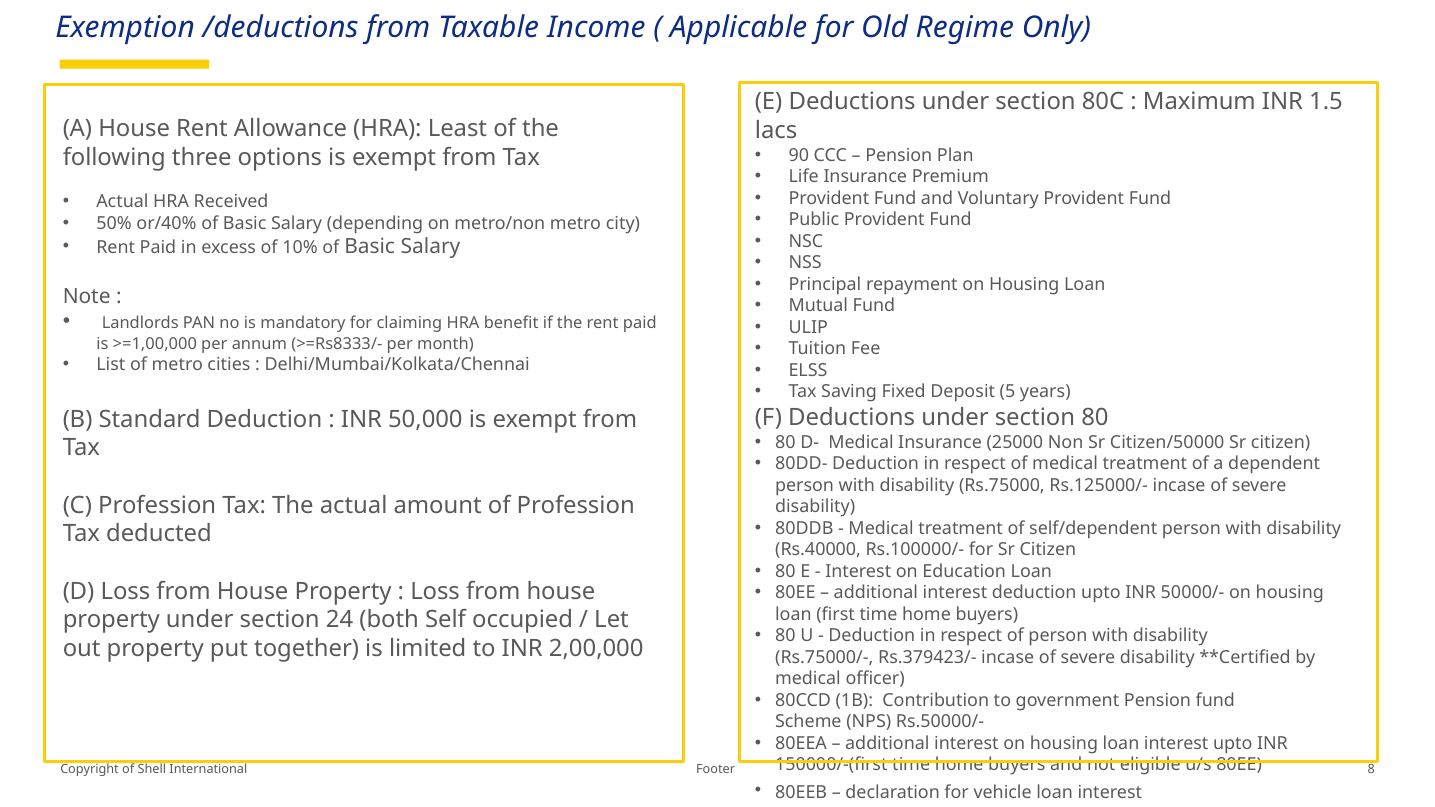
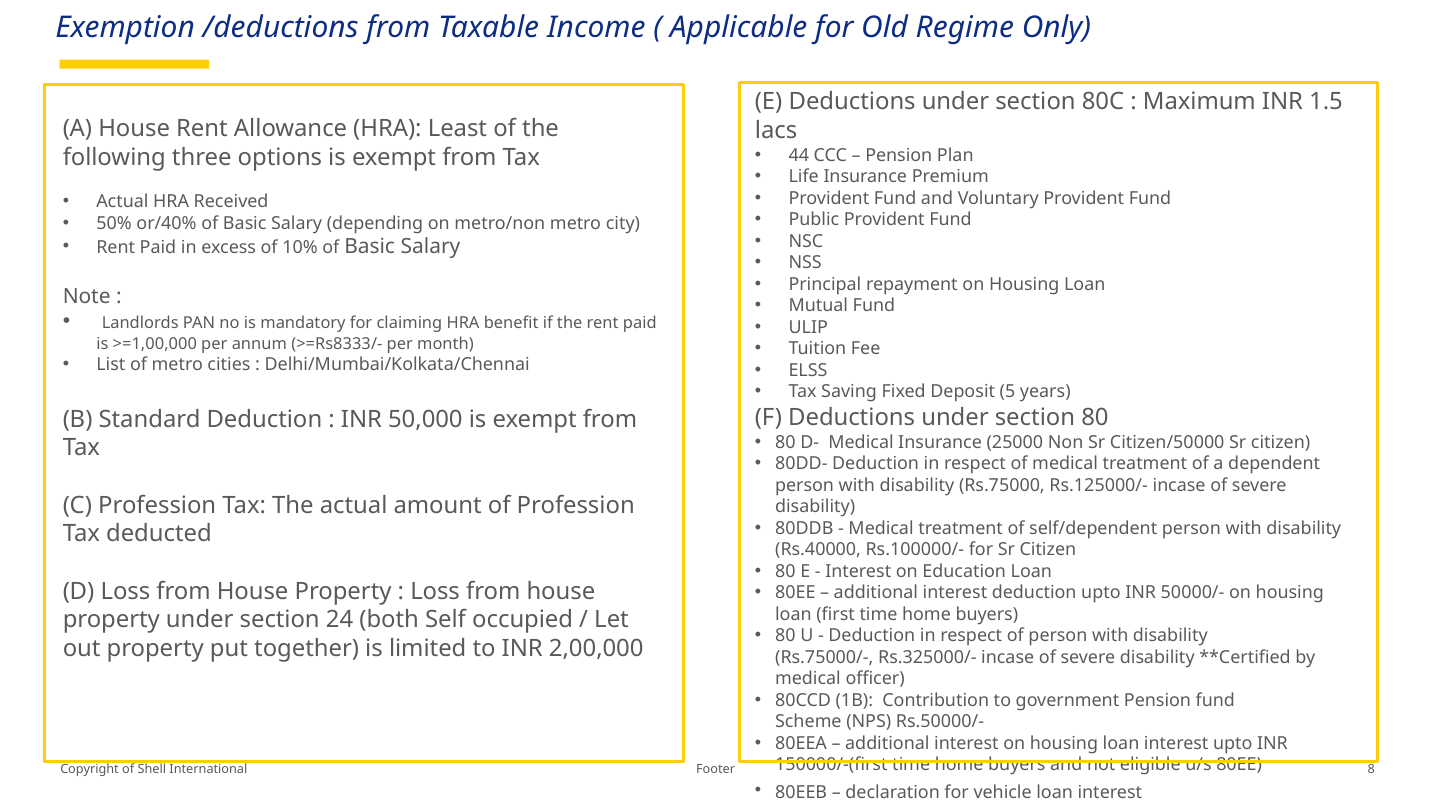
90: 90 -> 44 (799, 155)
Rs.379423/-: Rs.379423/- -> Rs.325000/- (927, 658)
